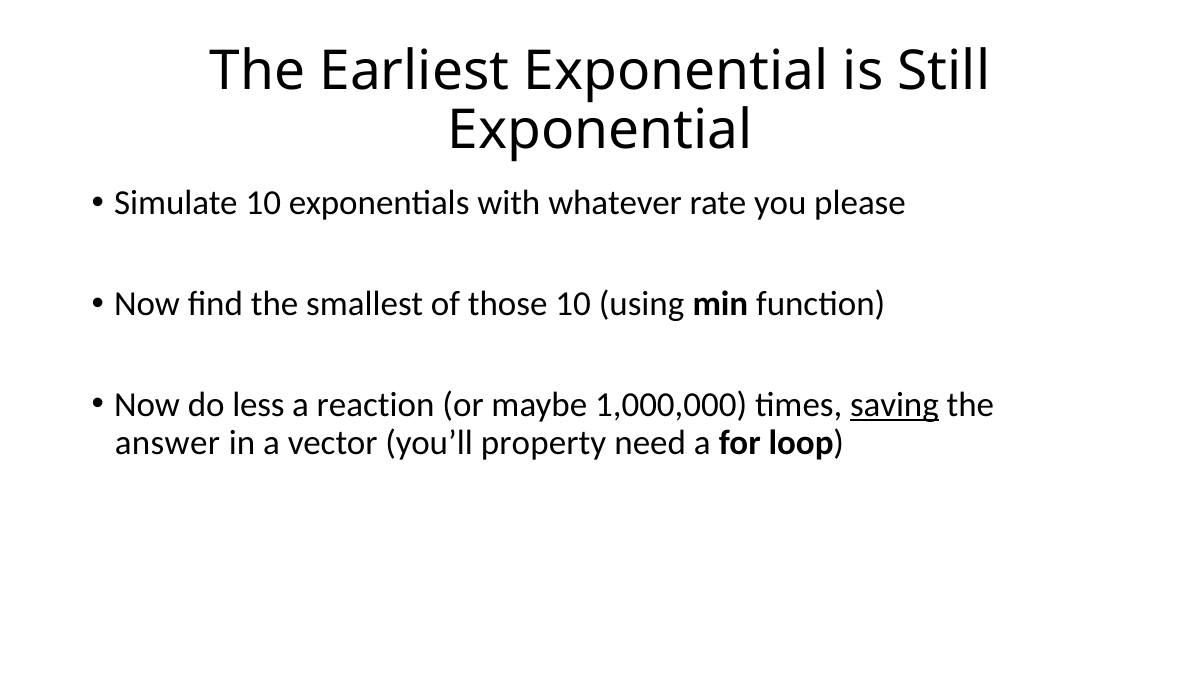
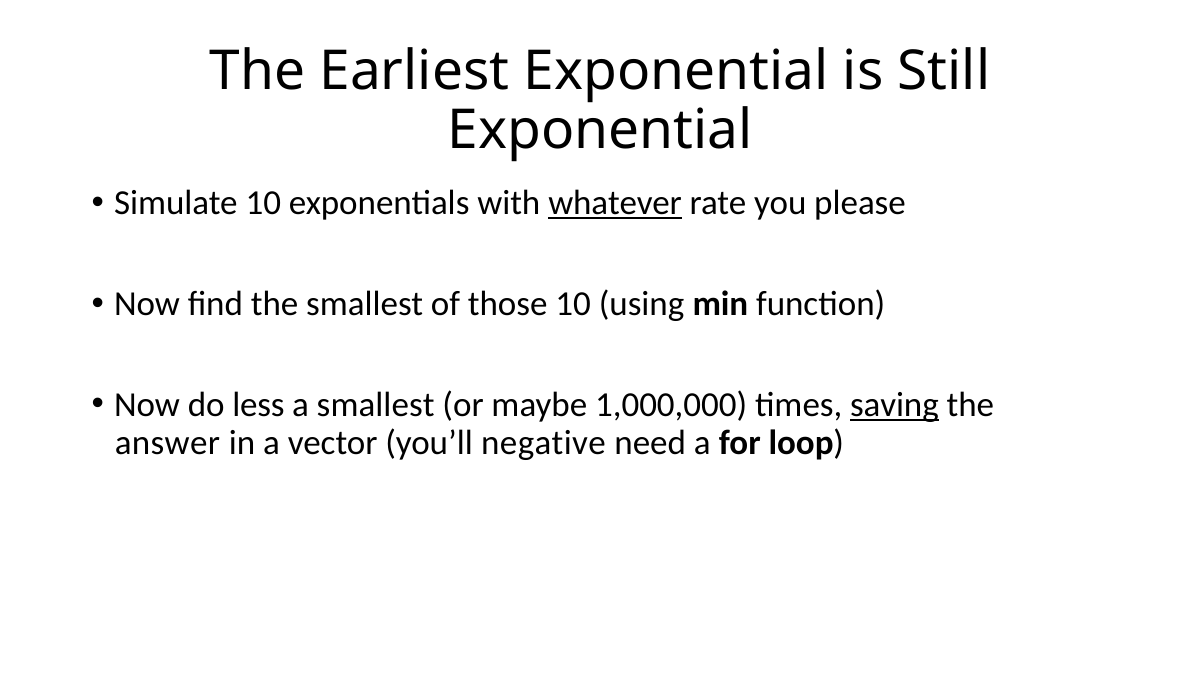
whatever underline: none -> present (615, 203)
a reaction: reaction -> smallest (376, 404)
property: property -> negative (543, 442)
